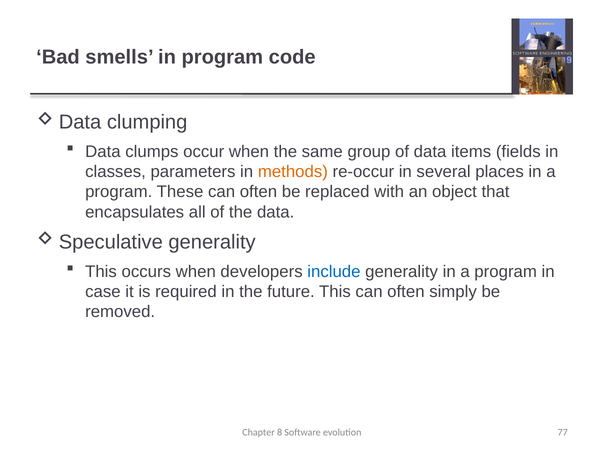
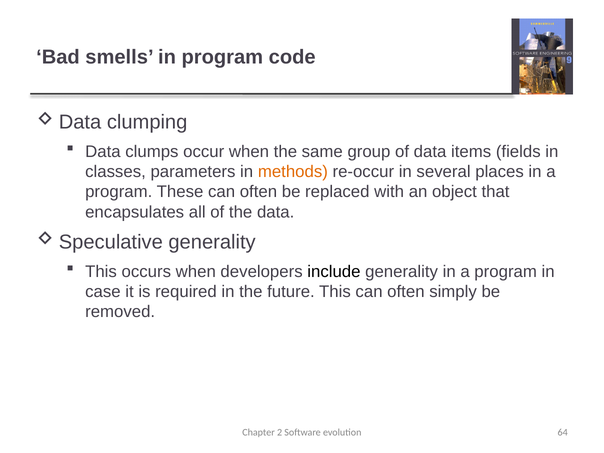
include colour: blue -> black (334, 271)
8: 8 -> 2 (280, 433)
77: 77 -> 64 (563, 433)
